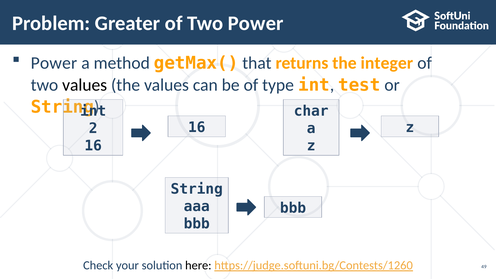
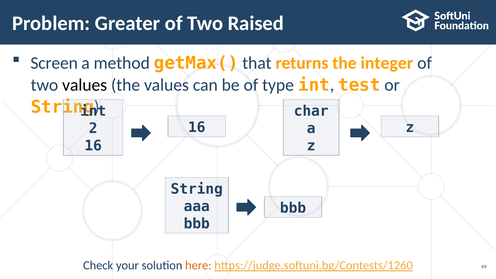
Two Power: Power -> Raised (256, 24)
Power: Power -> Screen (54, 63)
here colour: black -> orange (198, 266)
